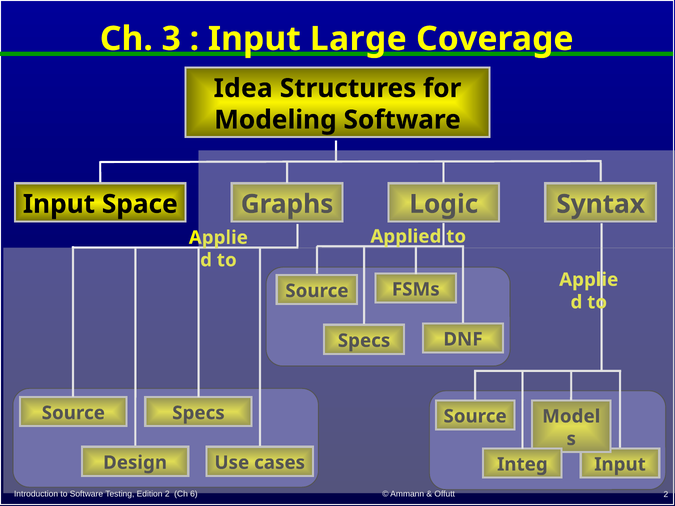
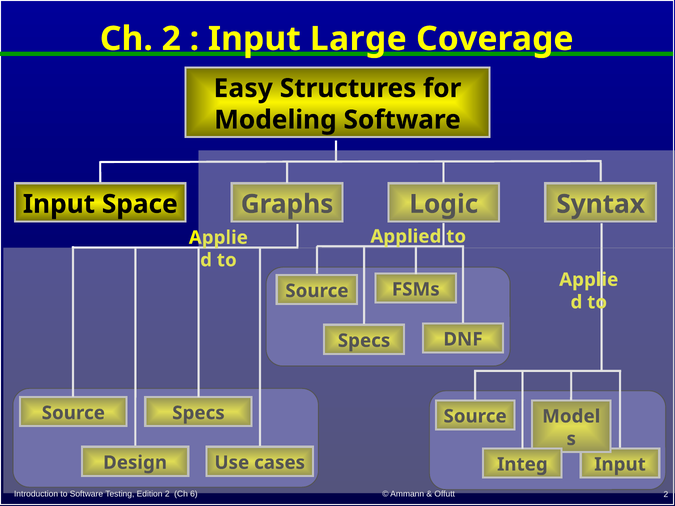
Ch 3: 3 -> 2 (171, 39)
Idea: Idea -> Easy (243, 88)
